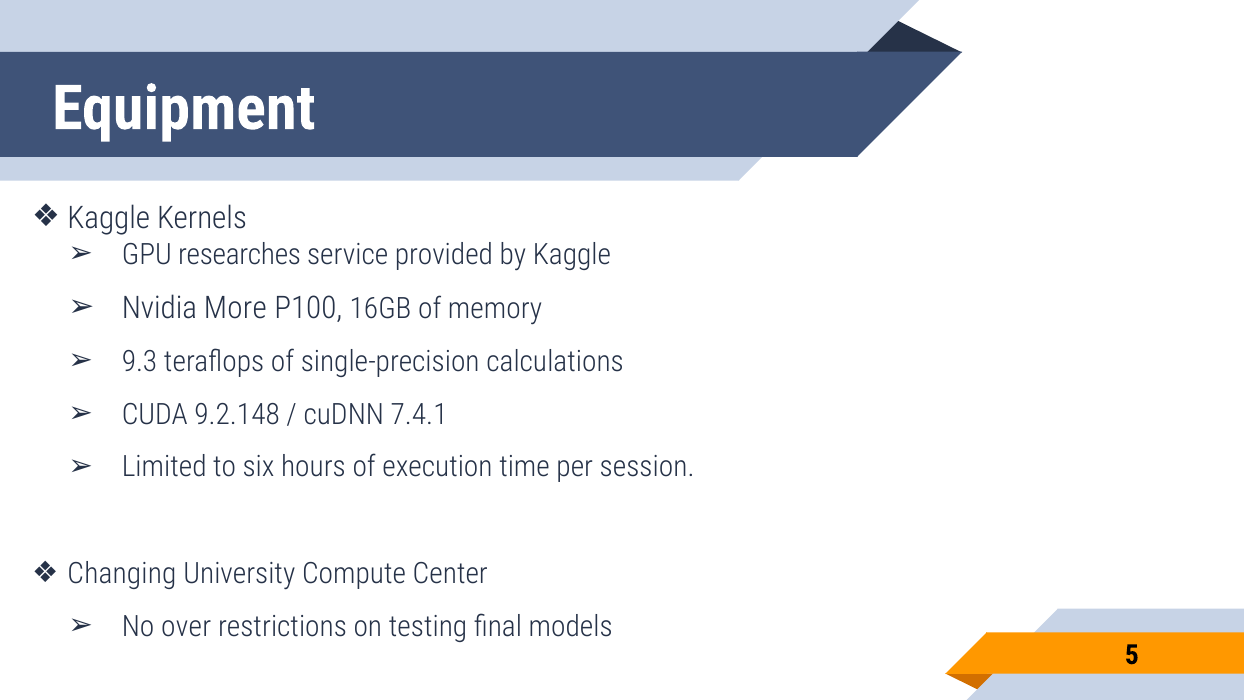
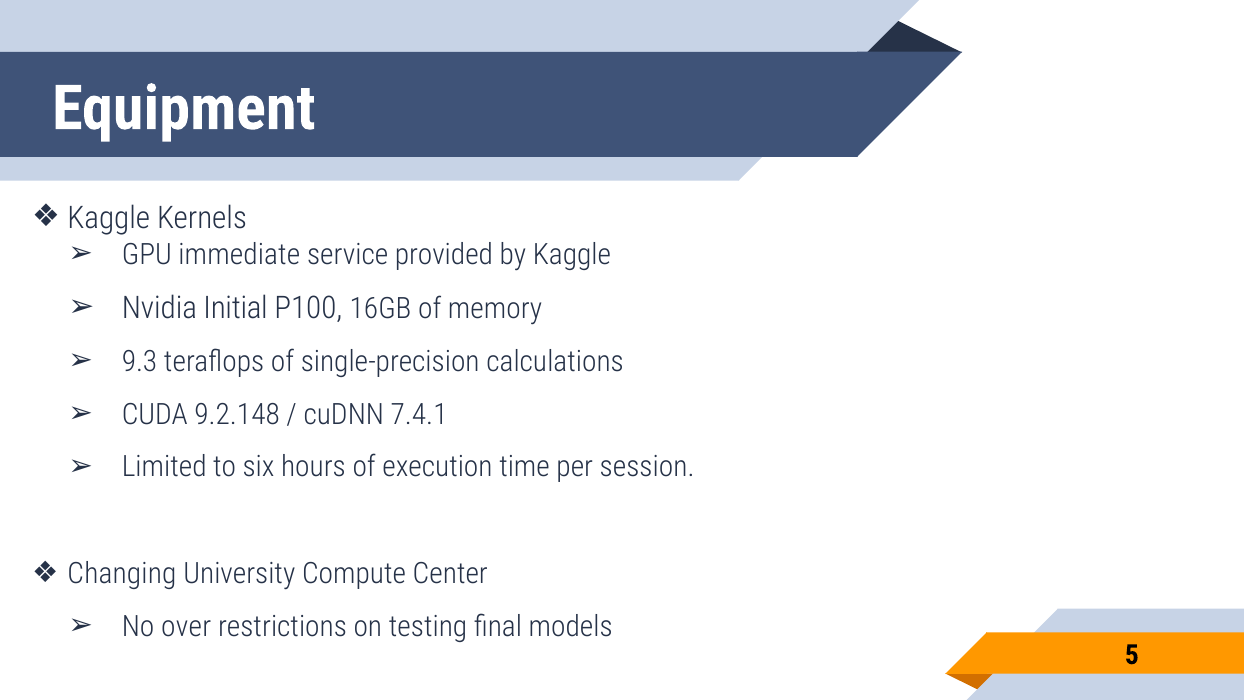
researches: researches -> immediate (239, 255)
More: More -> Initial (236, 308)
